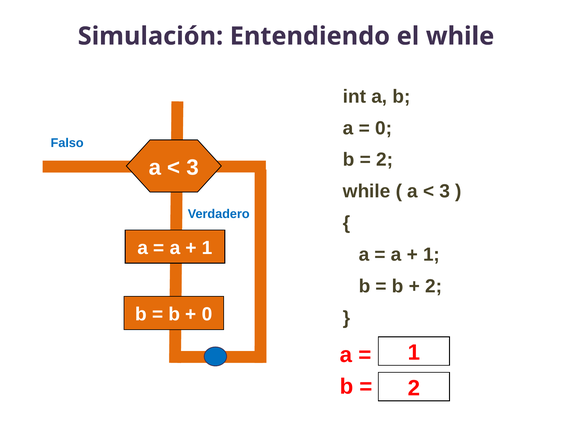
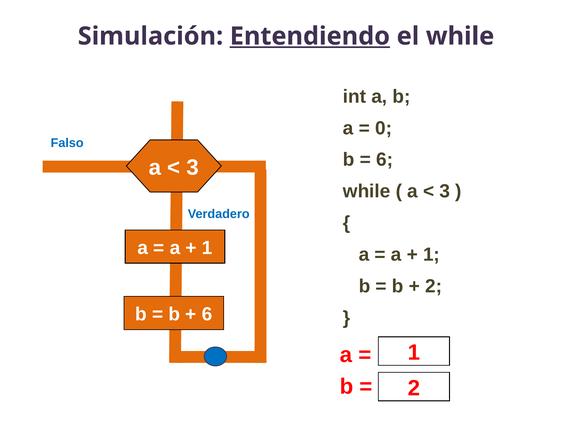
Entendiendo underline: none -> present (310, 36)
2: 2 -> 6 (385, 160)
0: 0 -> 6 (207, 315)
